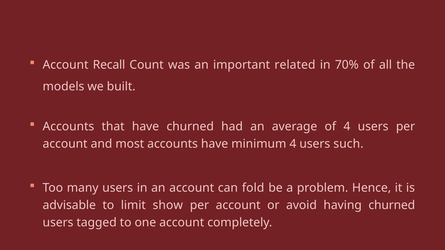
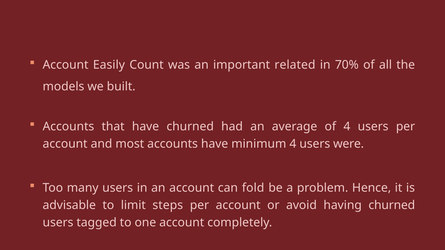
Recall: Recall -> Easily (109, 65)
such: such -> were (349, 144)
show: show -> steps (168, 205)
